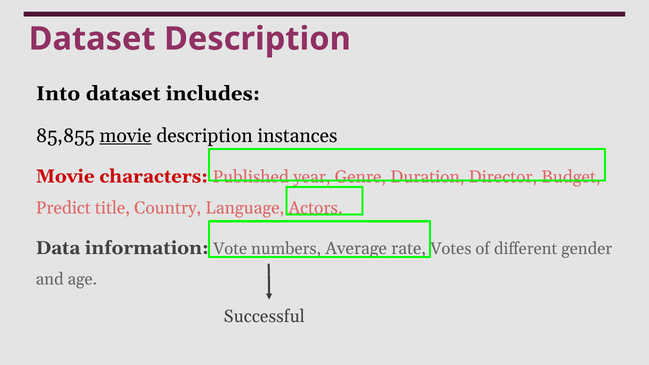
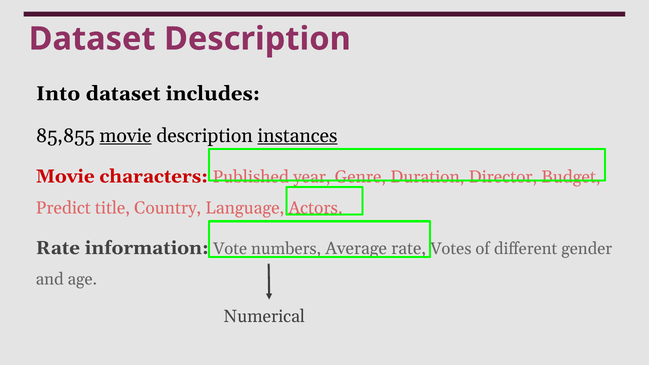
instances underline: none -> present (297, 136)
Data: Data -> Rate (58, 248)
Successful: Successful -> Numerical (264, 316)
